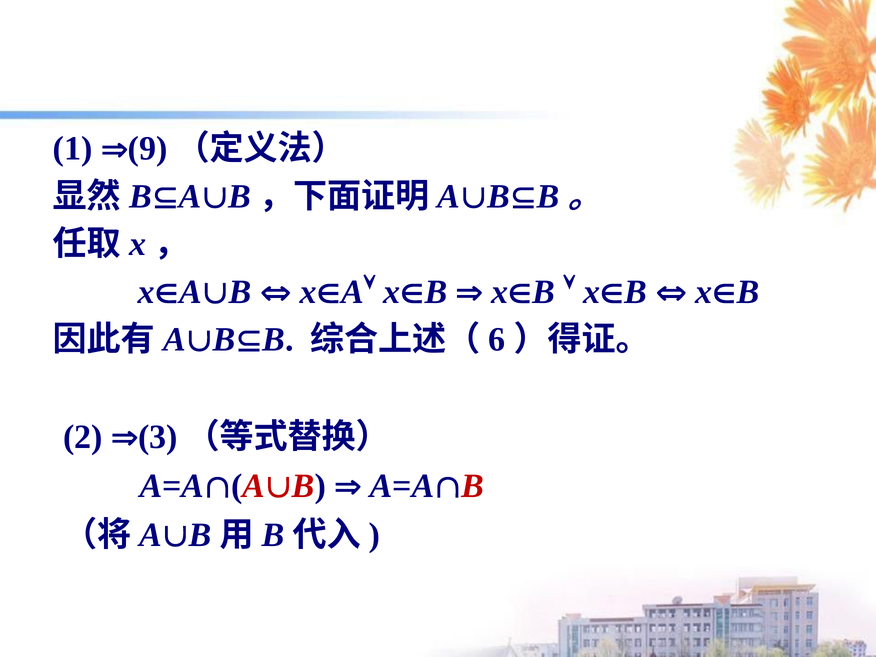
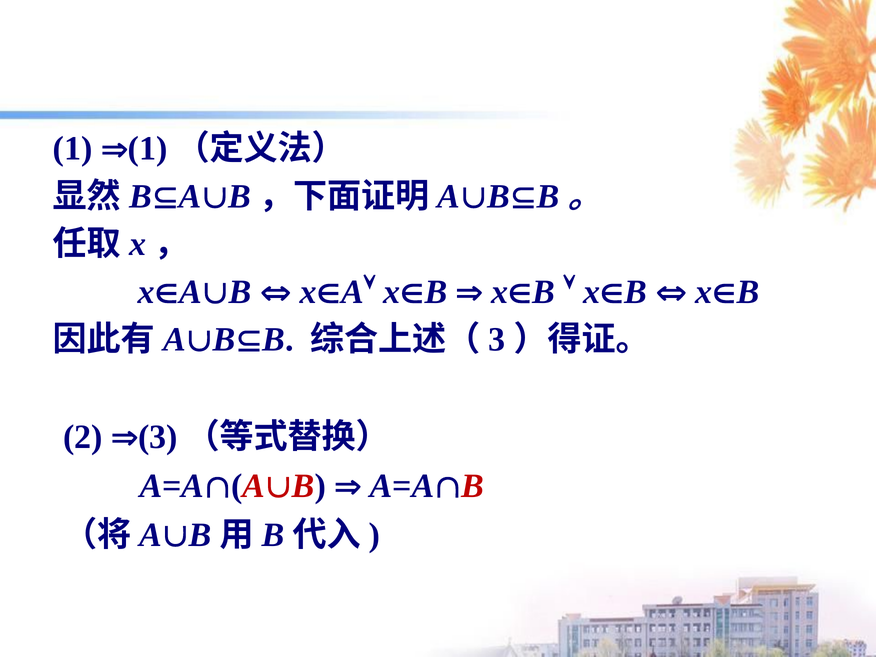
9: 9 -> 1 (148, 149)
6: 6 -> 3 (497, 340)
